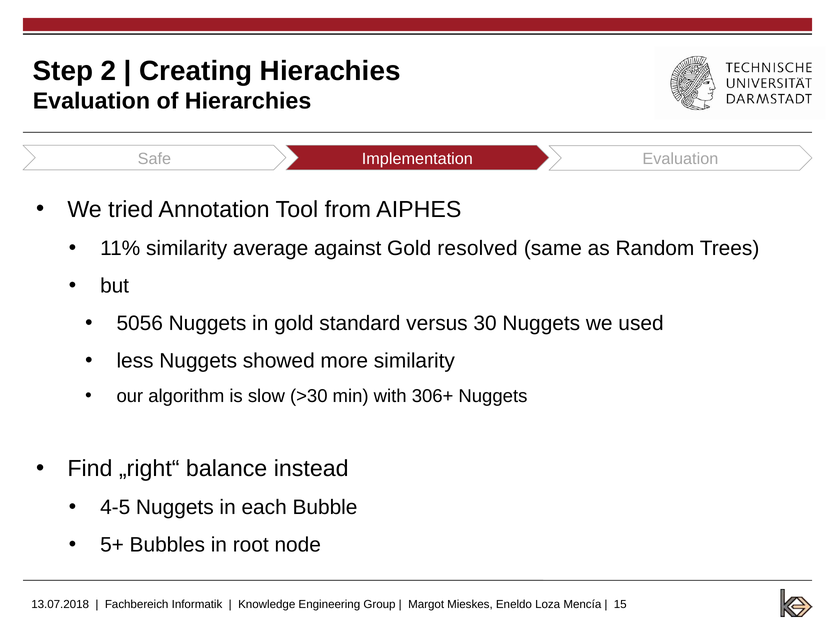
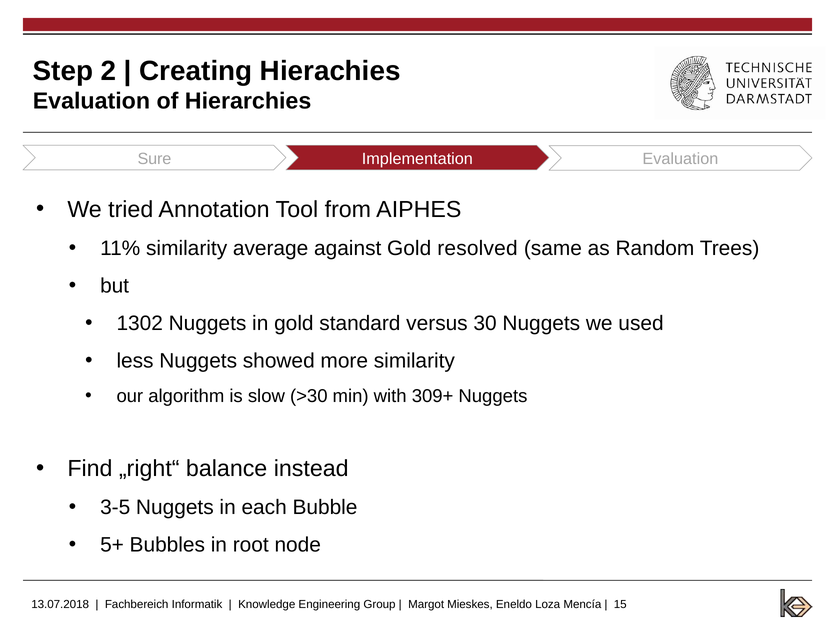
Safe: Safe -> Sure (154, 159)
5056: 5056 -> 1302 (140, 324)
306+: 306+ -> 309+ (433, 396)
4-5: 4-5 -> 3-5 (115, 508)
